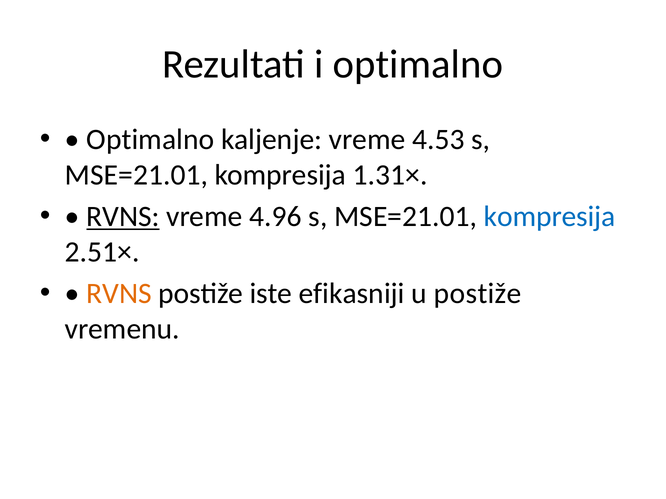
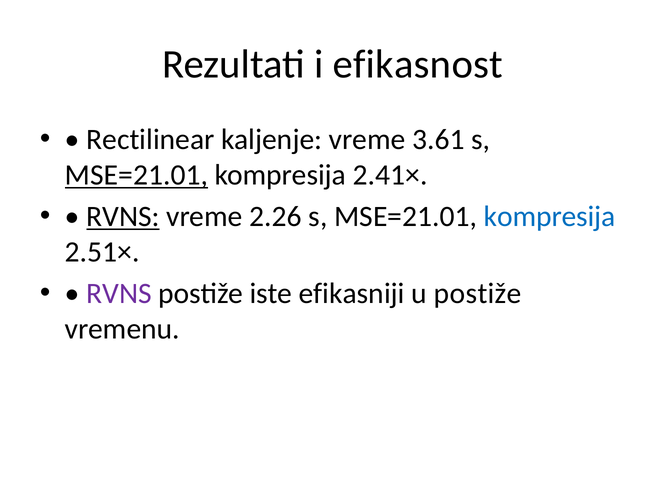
i optimalno: optimalno -> efikasnost (418, 64)
Optimalno: Optimalno -> Rectilinear (150, 140)
4.53: 4.53 -> 3.61 (438, 140)
MSE=21.01 underline: none -> present (136, 175)
1.31×: 1.31× -> 2.41× (390, 175)
4.96: 4.96 -> 2.26 (276, 217)
RVNS colour: orange -> purple (119, 294)
